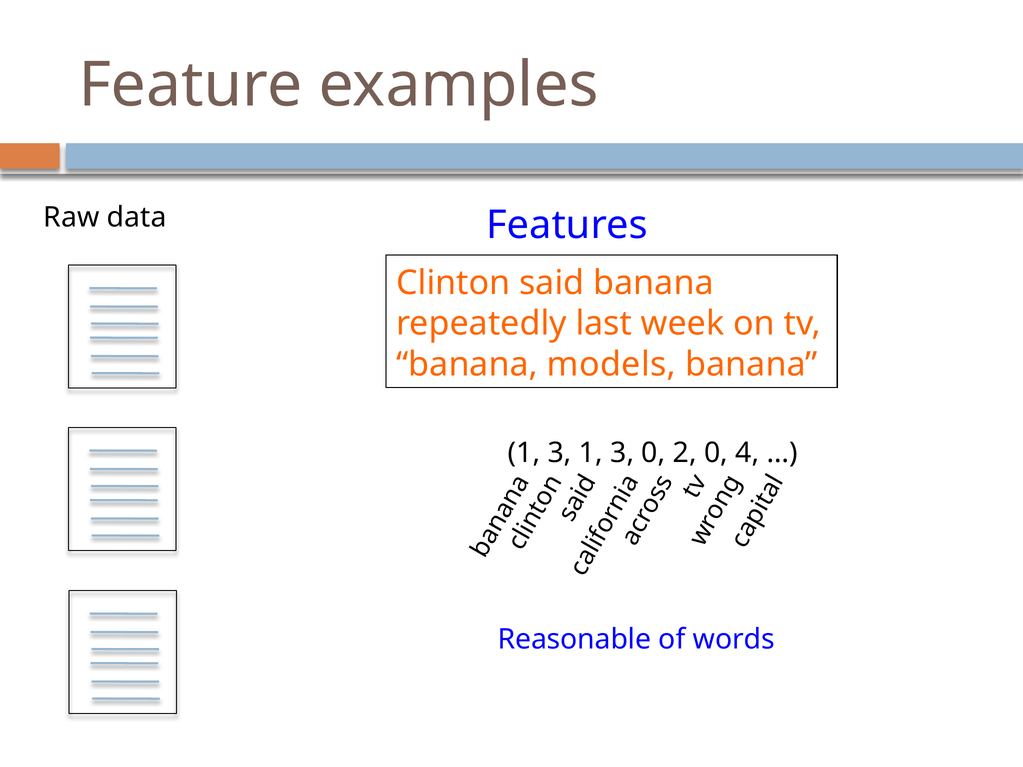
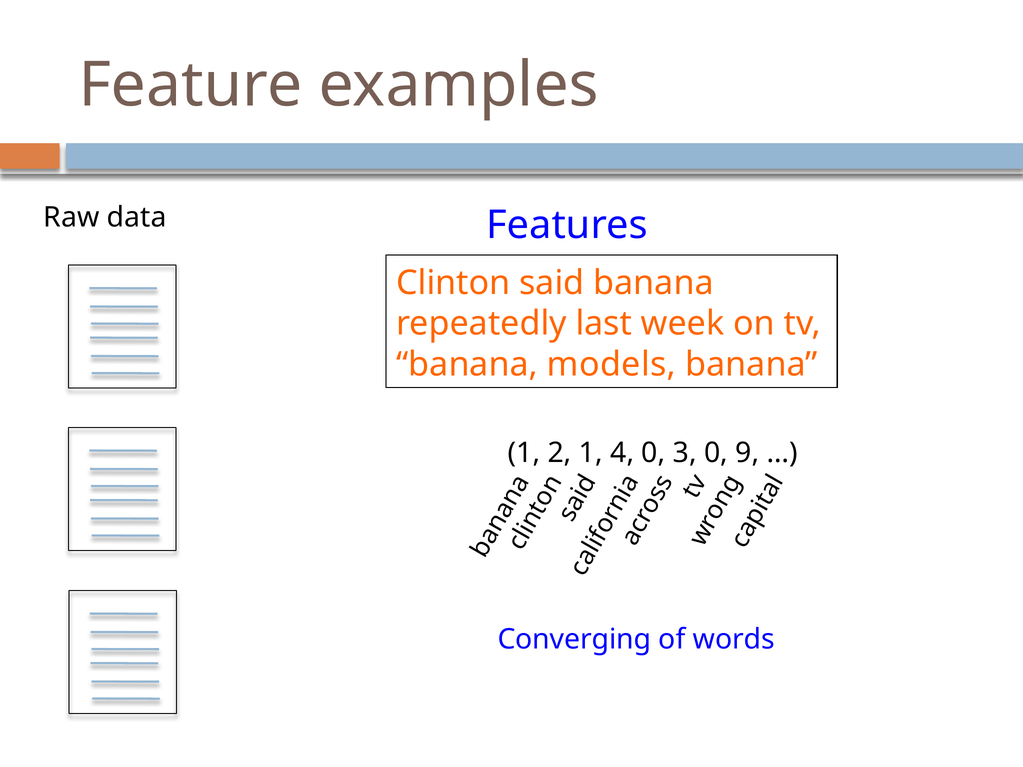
3: 3 -> 2 (560, 453)
3: 3 -> 4 (622, 453)
2: 2 -> 3 (685, 453)
4: 4 -> 9 (747, 453)
Reasonable: Reasonable -> Converging (574, 639)
